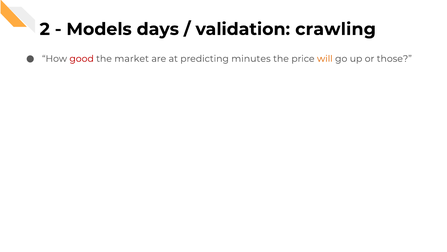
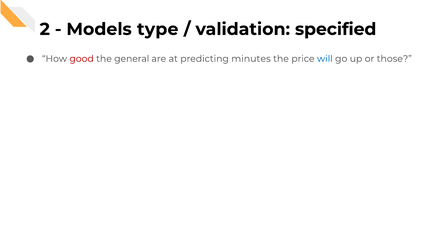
days: days -> type (158, 29)
crawling: crawling -> specified (336, 29)
market: market -> general (132, 59)
will colour: orange -> blue (325, 59)
